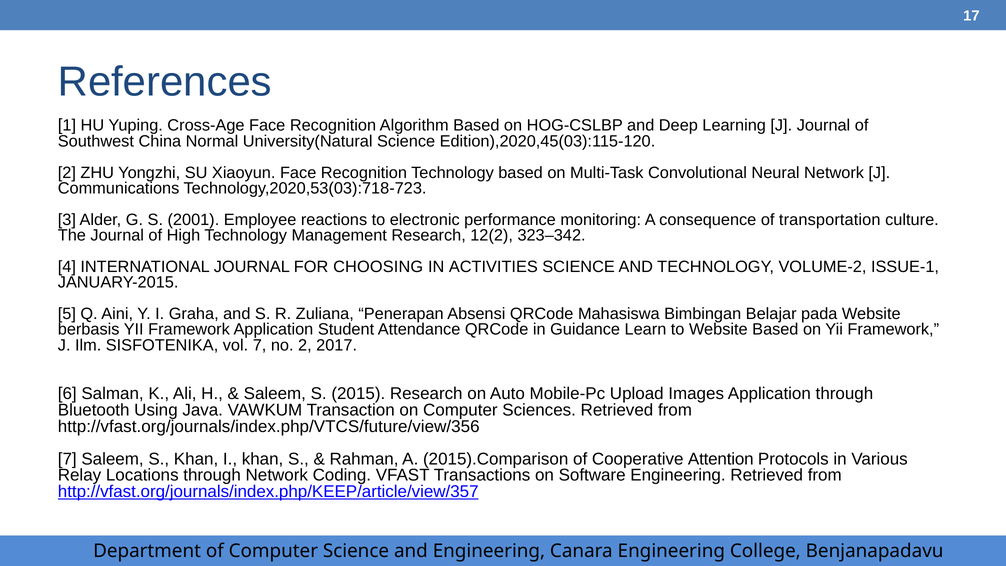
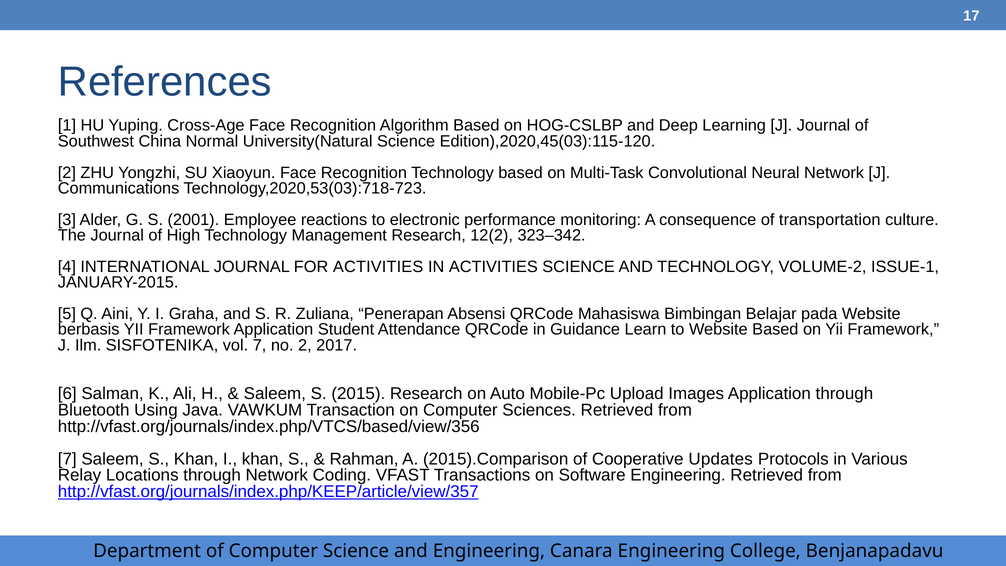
FOR CHOOSING: CHOOSING -> ACTIVITIES (378, 267)
http://vfast.org/journals/index.php/VTCS/future/view/356: http://vfast.org/journals/index.php/VTCS/future/view/356 -> http://vfast.org/journals/index.php/VTCS/based/view/356 (269, 426)
Attention: Attention -> Updates (721, 459)
